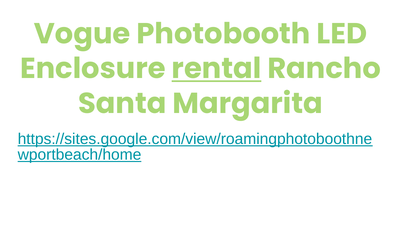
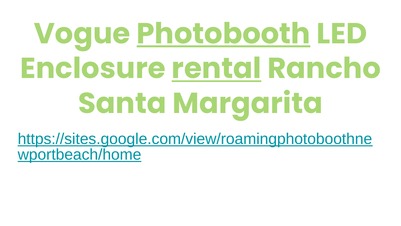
Photobooth underline: none -> present (224, 34)
